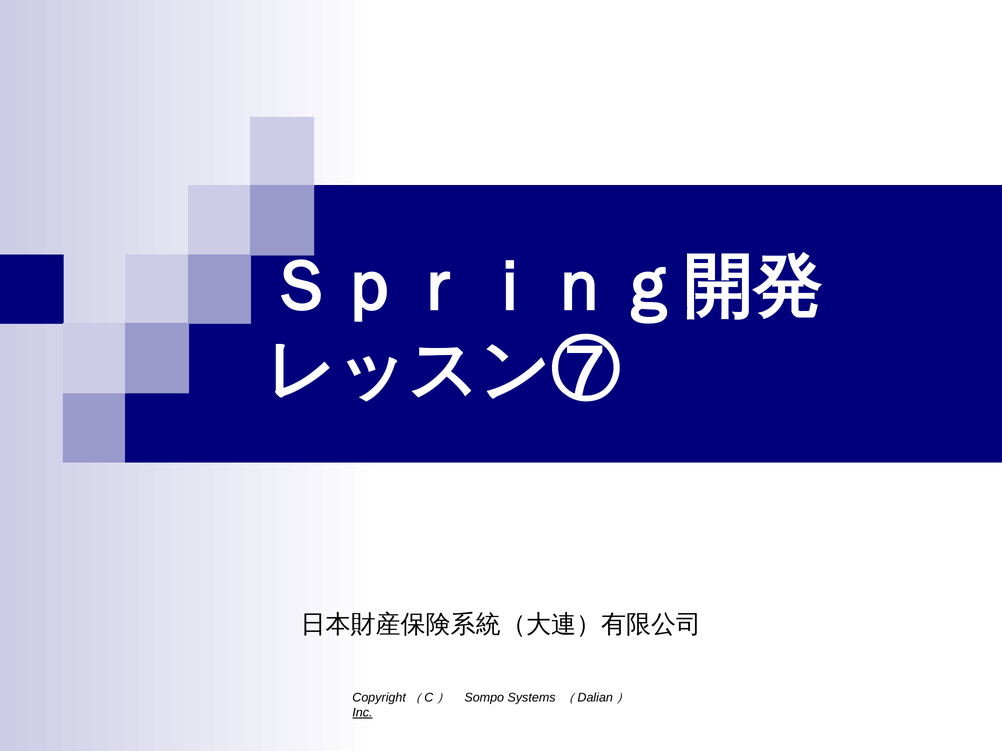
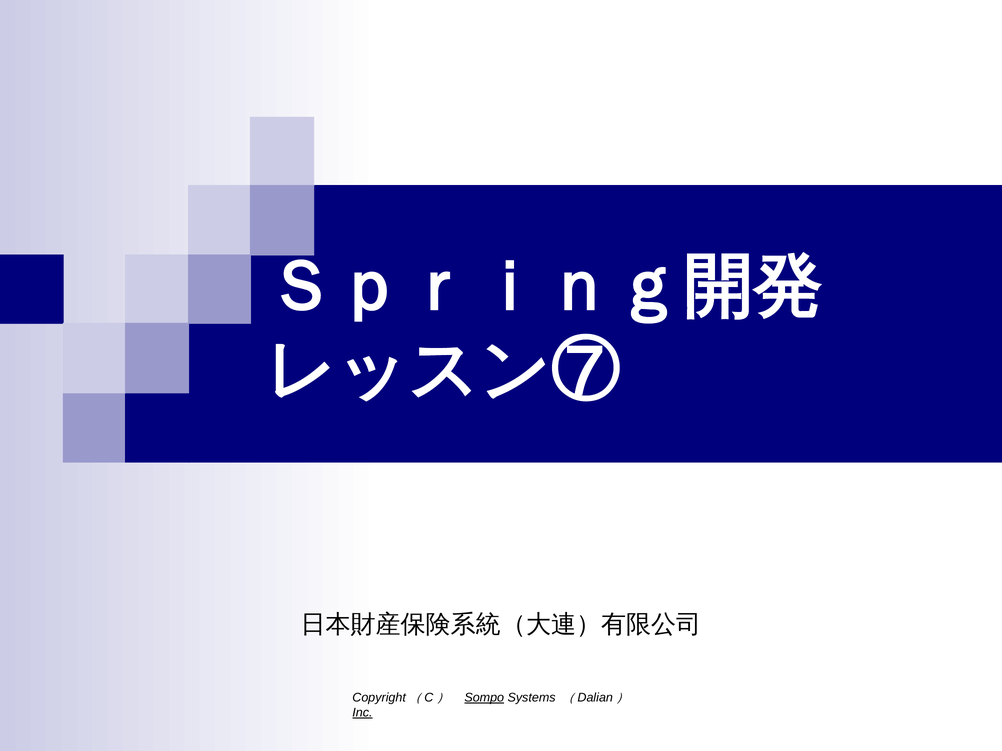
Sompo underline: none -> present (484, 698)
